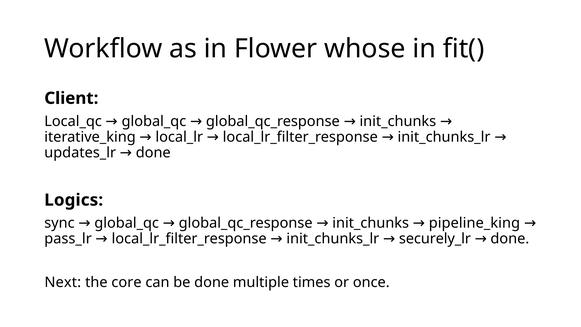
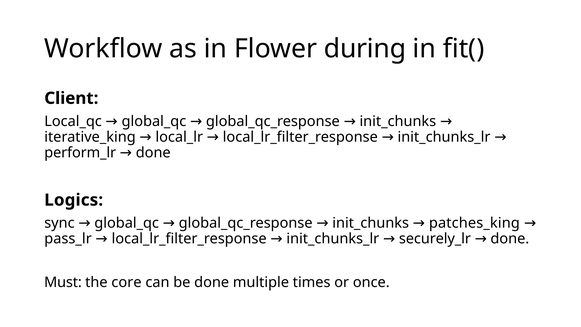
whose: whose -> during (365, 49)
updates_lr: updates_lr -> perform_lr (80, 153)
pipeline_king: pipeline_king -> patches_king (474, 223)
Next: Next -> Must (63, 282)
